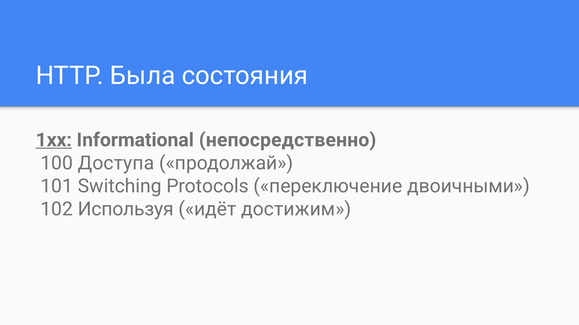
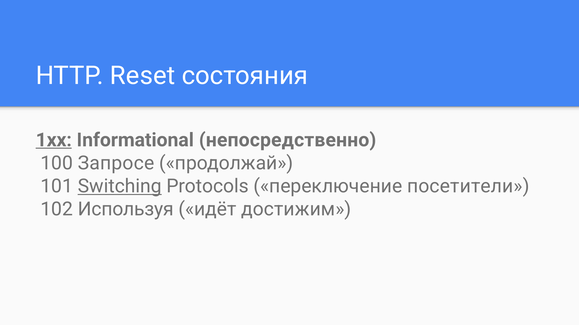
Была: Была -> Reset (143, 76)
Доступа: Доступа -> Запросе (116, 163)
Switching underline: none -> present (120, 187)
двоичными: двоичными -> посетители (468, 187)
